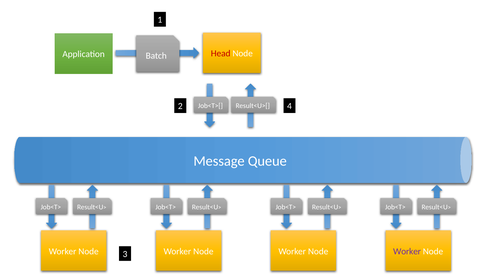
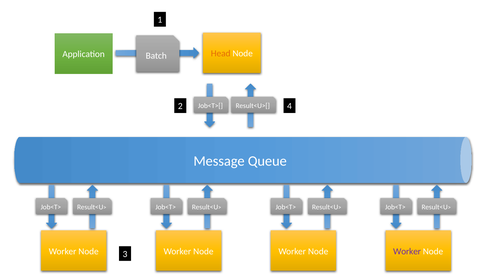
Head colour: red -> orange (221, 54)
